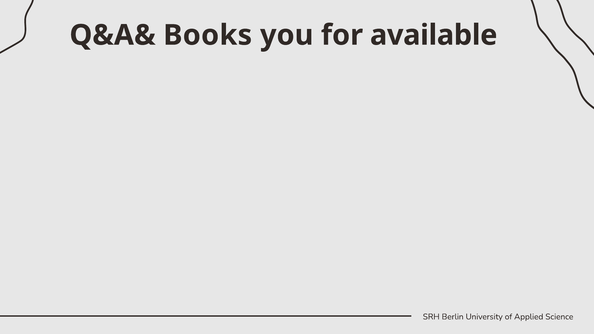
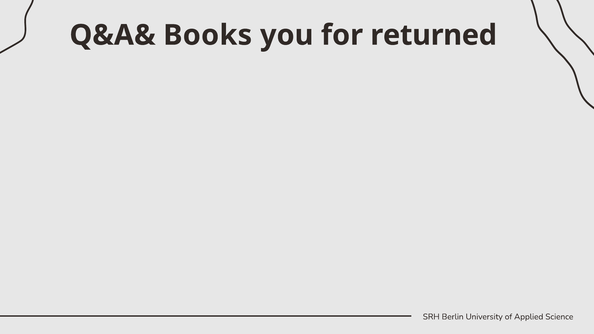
available: available -> returned (434, 35)
